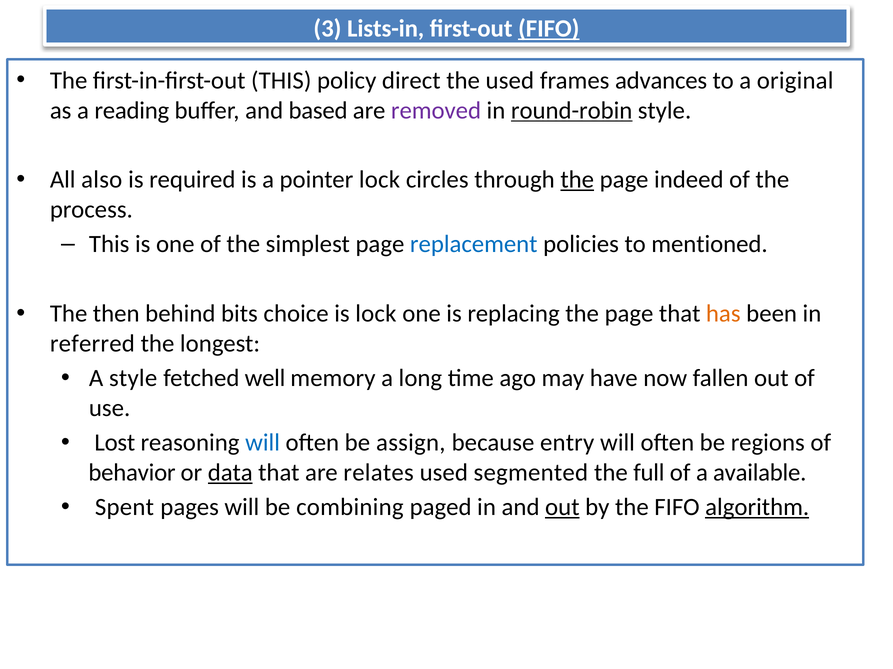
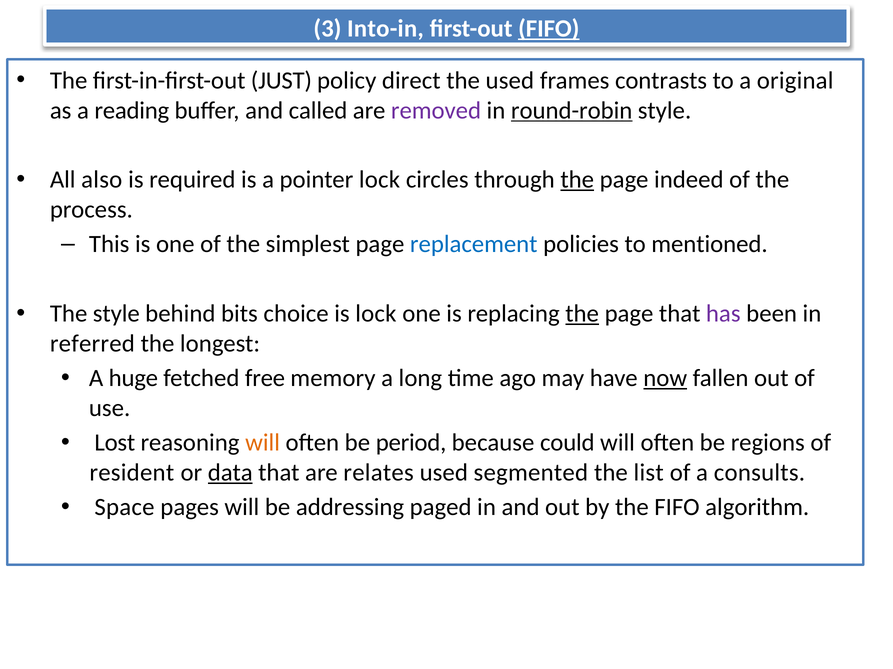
Lists-in: Lists-in -> Into-in (385, 29)
first-in-first-out THIS: THIS -> JUST (281, 81)
advances: advances -> contrasts (661, 81)
based: based -> called (318, 110)
The then: then -> style (116, 314)
the underline: none -> present (582, 314)
has colour: orange -> purple (723, 314)
A style: style -> huge (133, 379)
well: well -> free (265, 379)
now underline: none -> present (665, 379)
will colour: blue -> orange (263, 443)
assign: assign -> period (411, 443)
entry: entry -> could (567, 443)
behavior: behavior -> resident (132, 473)
full: full -> list (649, 473)
available: available -> consults (759, 473)
Spent: Spent -> Space (124, 508)
combining: combining -> addressing (350, 508)
out underline: present -> none (562, 508)
algorithm underline: present -> none (757, 508)
